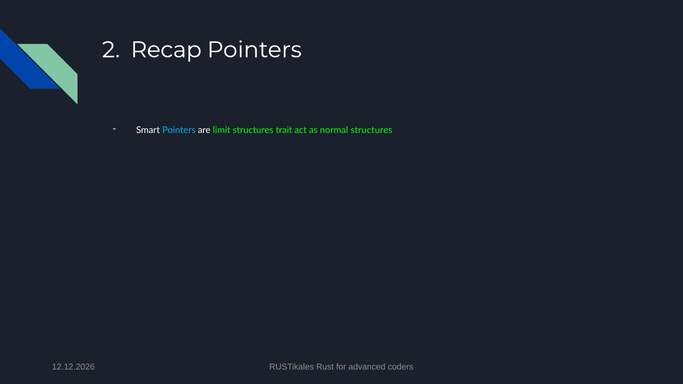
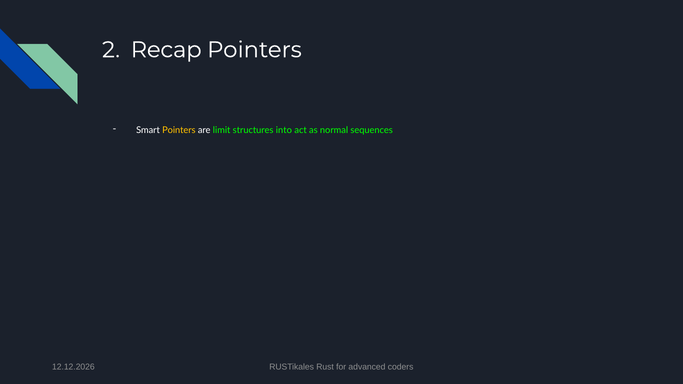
Pointers colour: light blue -> yellow (179, 130)
trait: trait -> into (284, 130)
normal structures: structures -> sequences (372, 130)
